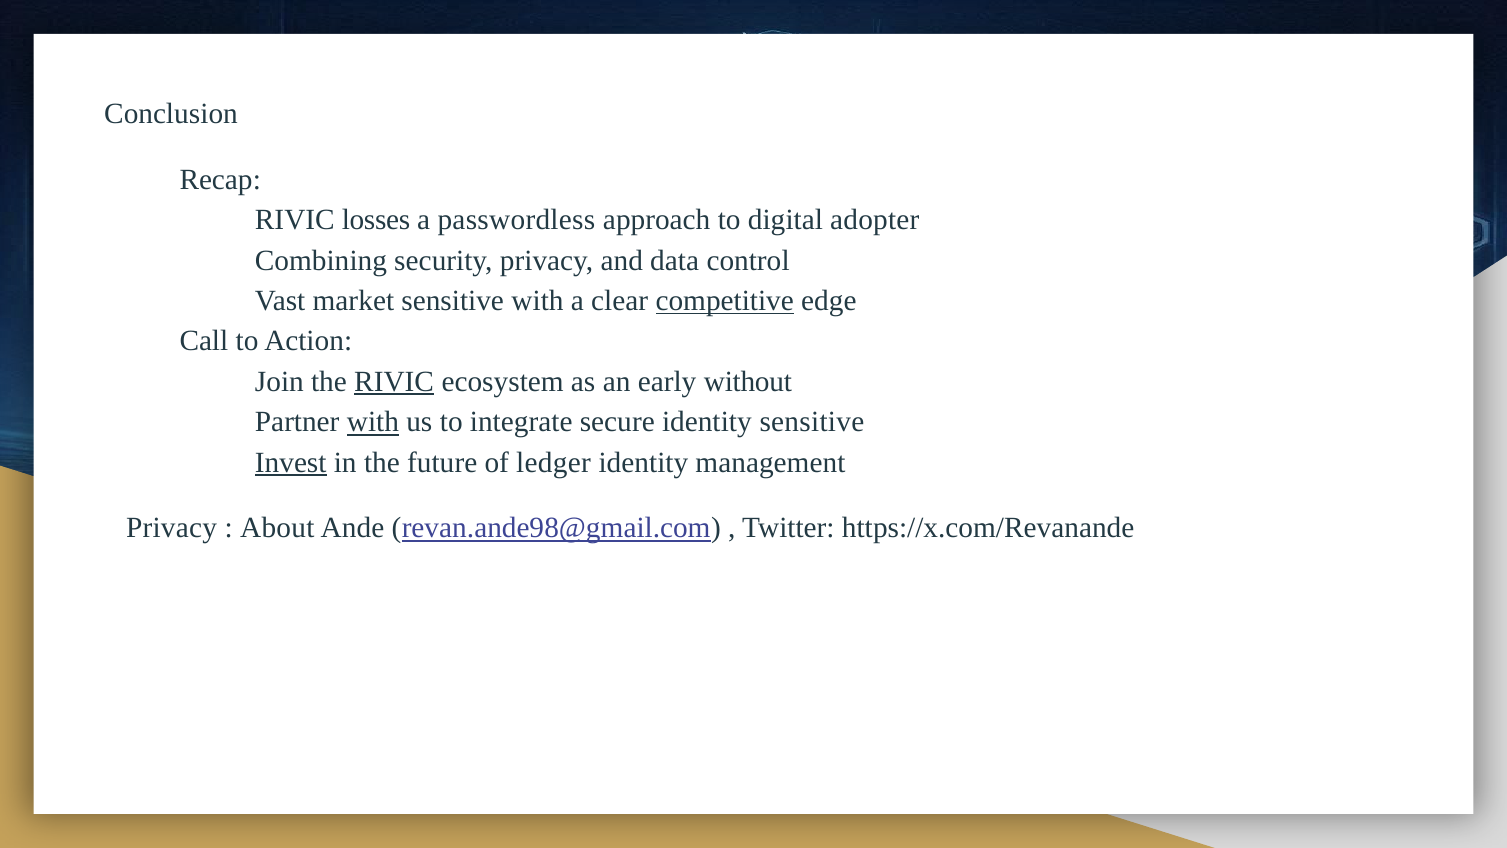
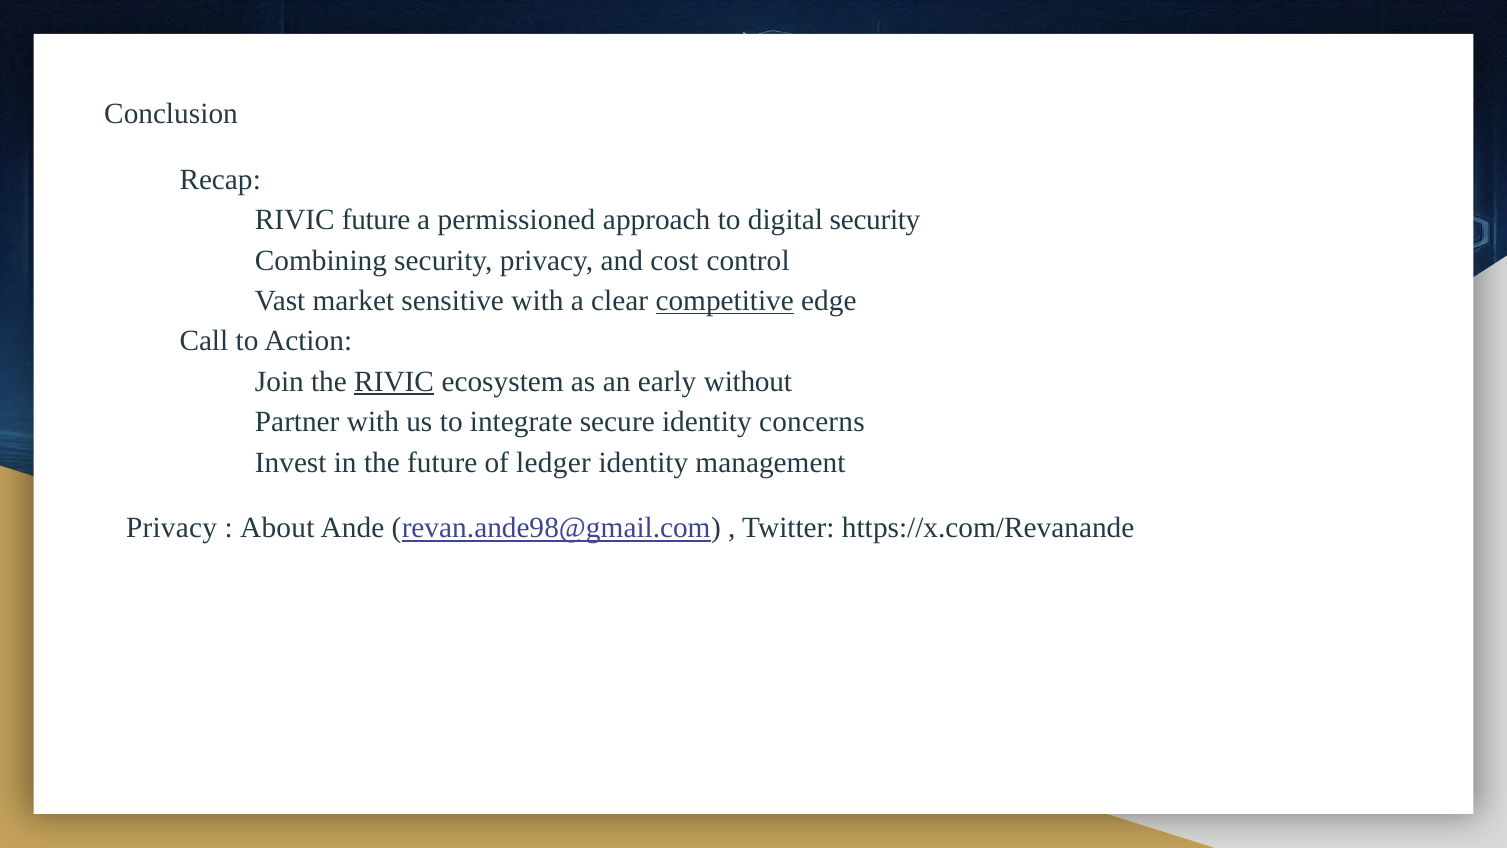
RIVIC losses: losses -> future (376, 220)
passwordless: passwordless -> permissioned (516, 220)
digital adopter: adopter -> security (875, 220)
data: data -> cost (674, 260)
with underline: present -> none (373, 422)
identity sensitive: sensitive -> concerns (812, 422)
Invest underline: present -> none (291, 462)
